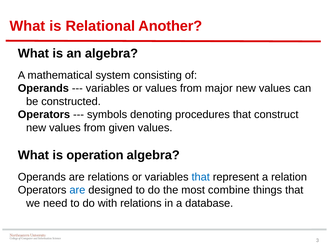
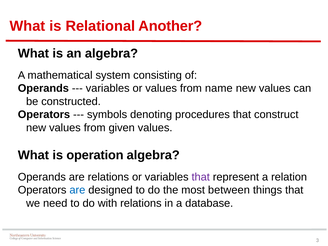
major: major -> name (219, 88)
that colour: blue -> purple (201, 177)
combine: combine -> between (229, 190)
